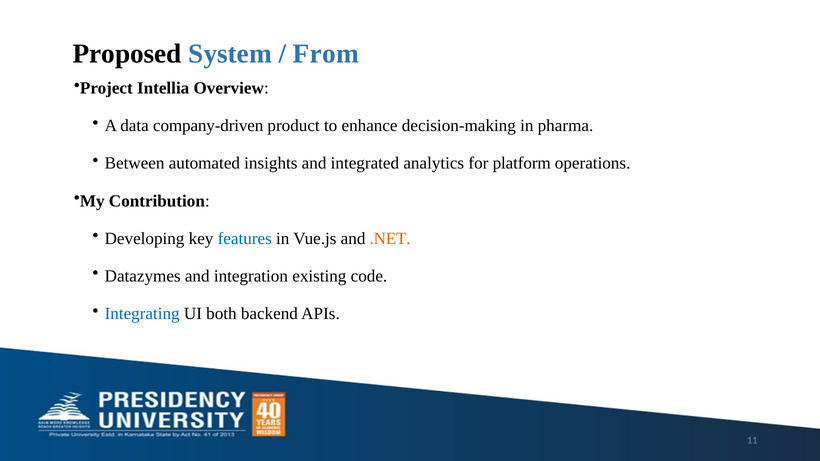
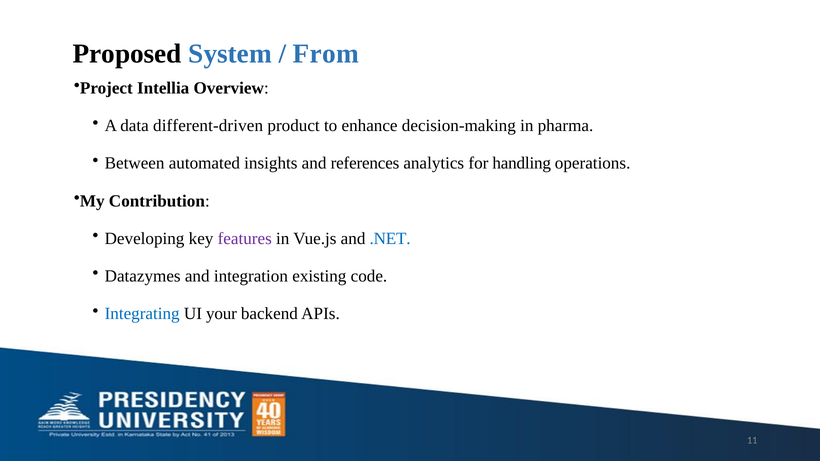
company-driven: company-driven -> different-driven (208, 126)
integrated: integrated -> references (365, 163)
platform: platform -> handling (522, 163)
features colour: blue -> purple (245, 239)
.NET colour: orange -> blue (390, 239)
both: both -> your (222, 314)
